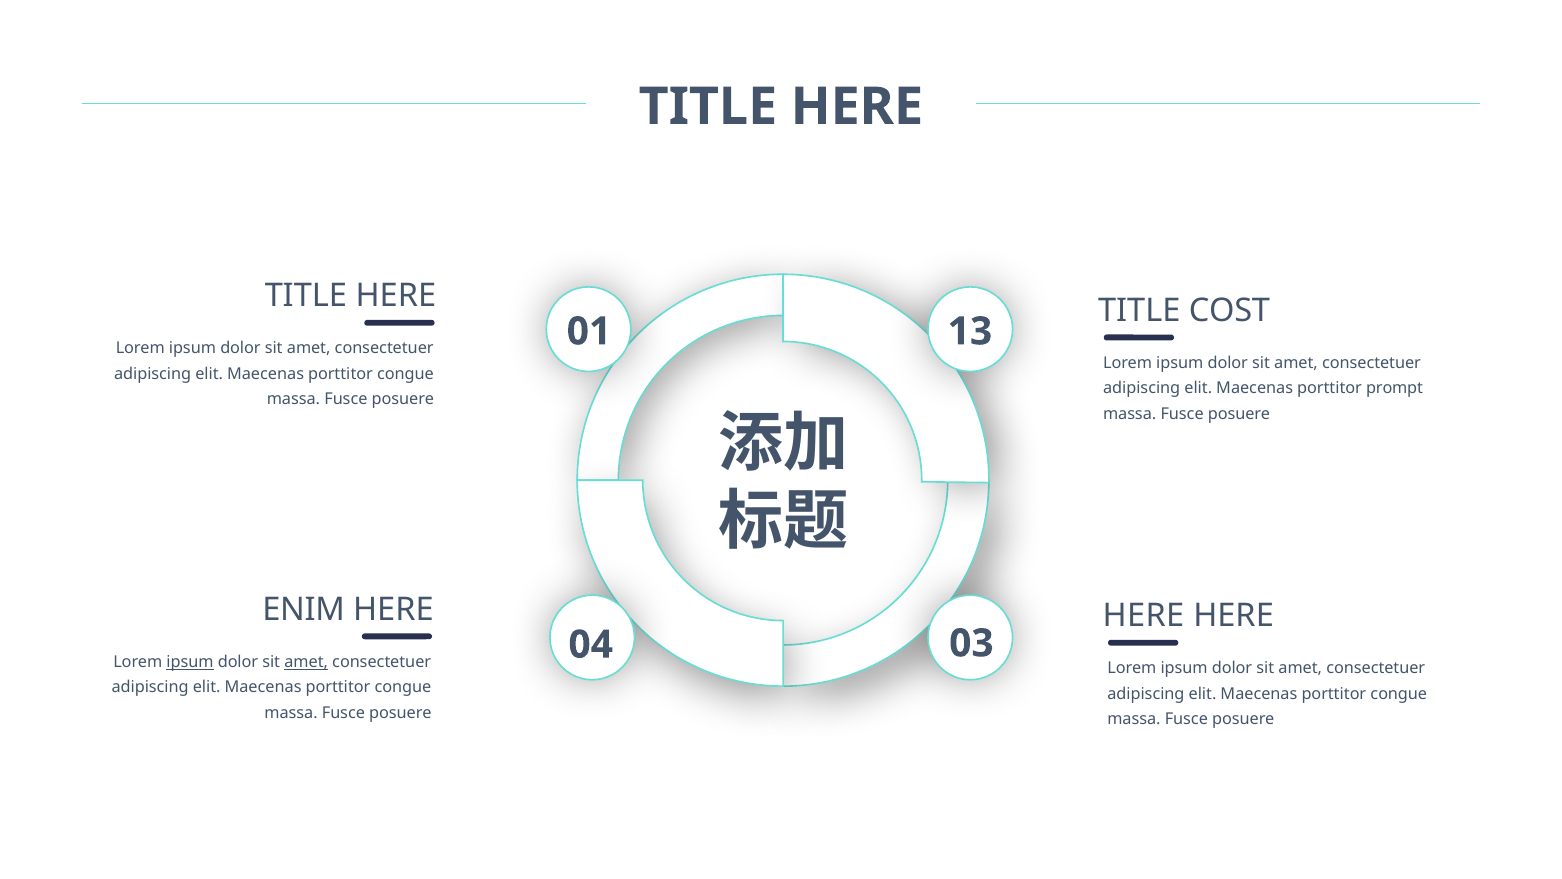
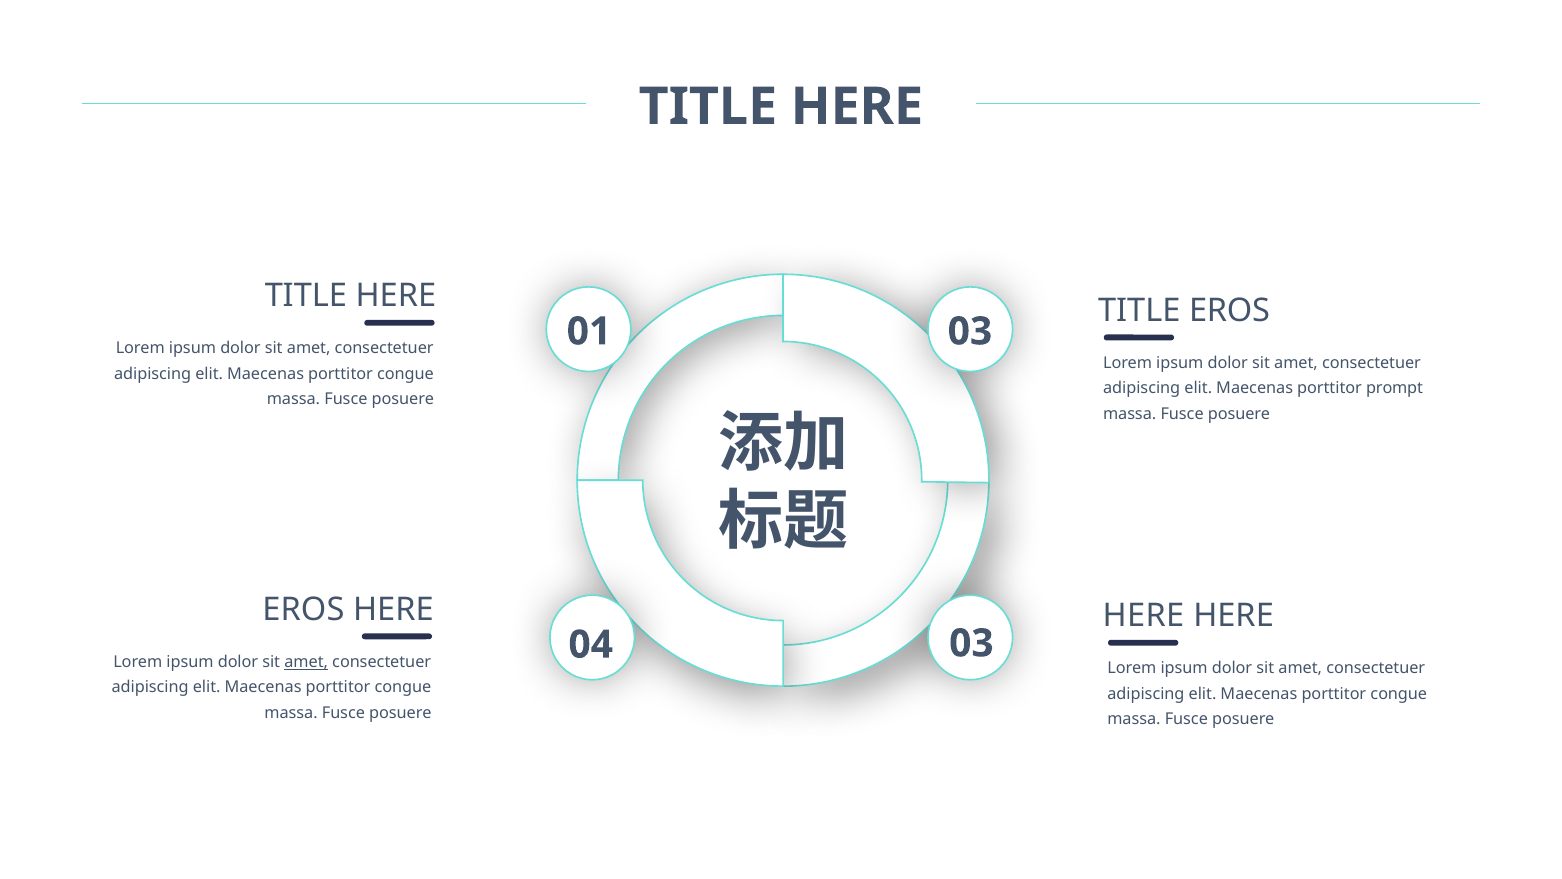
TITLE COST: COST -> EROS (1229, 310)
01 13: 13 -> 03 (970, 331)
ENIM: ENIM -> EROS (303, 609)
ipsum underline: present -> none (190, 662)
